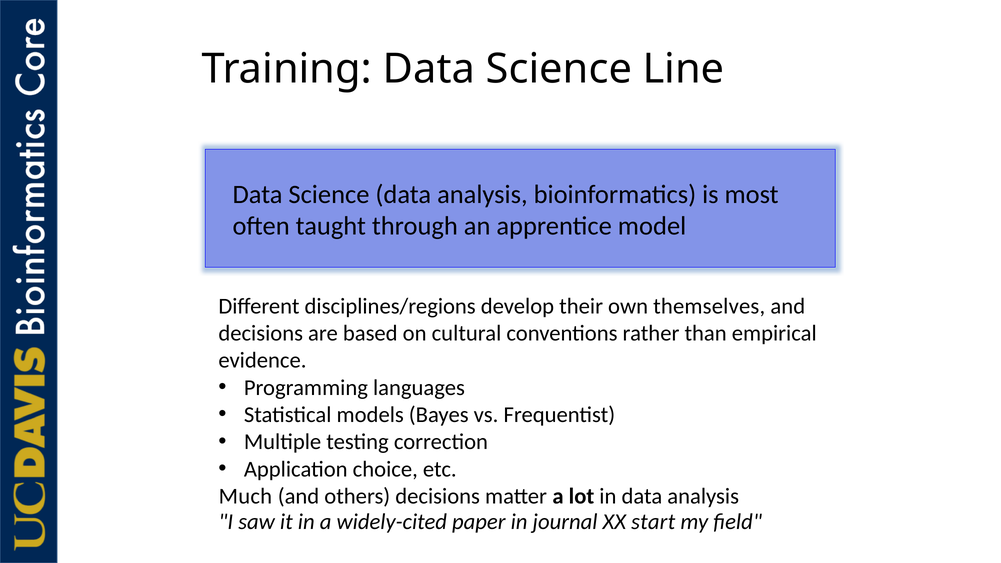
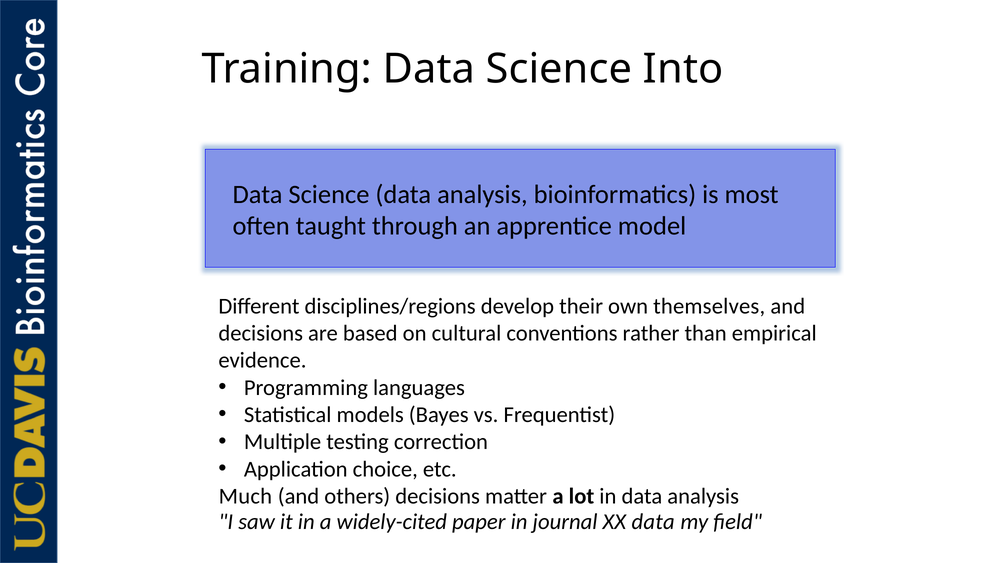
Line: Line -> Into (683, 69)
XX start: start -> data (653, 522)
